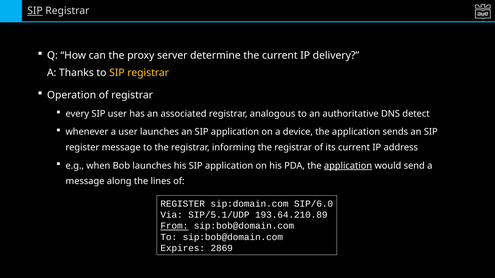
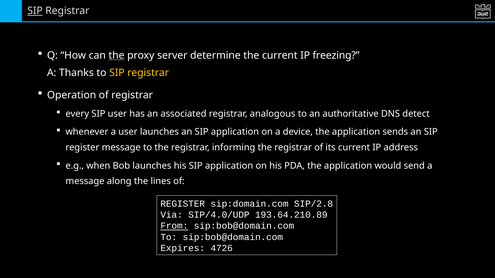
the underline: none -> present (117, 55)
delivery: delivery -> freezing (336, 55)
application underline: present -> none (348, 166)
SIP/6.0: SIP/6.0 -> SIP/2.8 (314, 204)
SIP/5.1/UDP: SIP/5.1/UDP -> SIP/4.0/UDP (219, 215)
2869: 2869 -> 4726 (222, 249)
